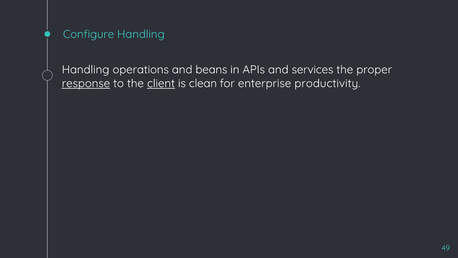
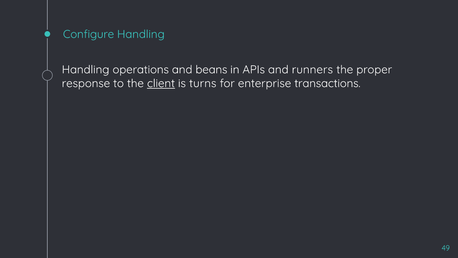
services: services -> runners (312, 70)
response underline: present -> none (86, 83)
clean: clean -> turns (203, 83)
productivity: productivity -> transactions (327, 83)
